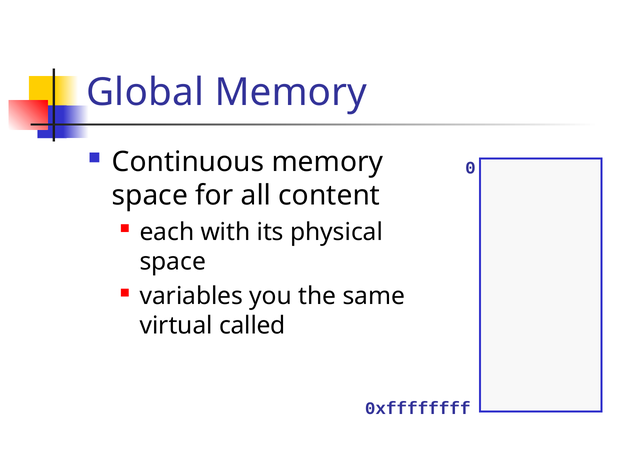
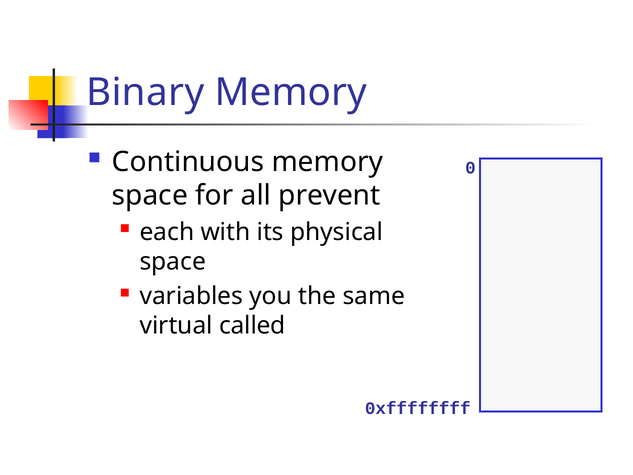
Global: Global -> Binary (145, 92)
content: content -> prevent (329, 195)
